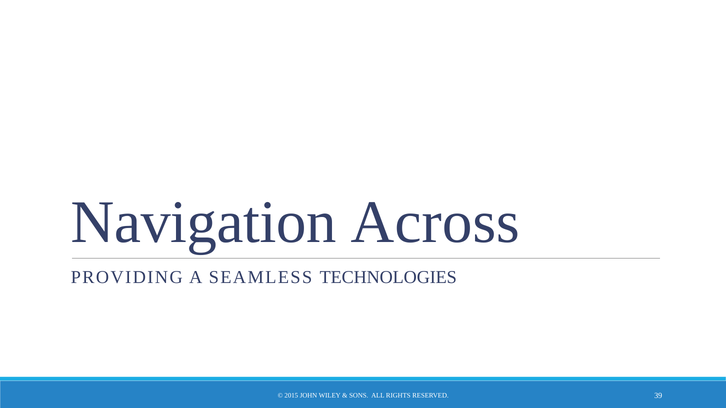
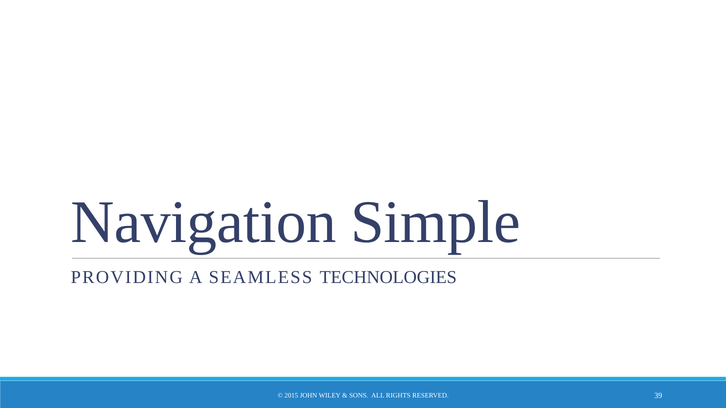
Across: Across -> Simple (436, 222)
